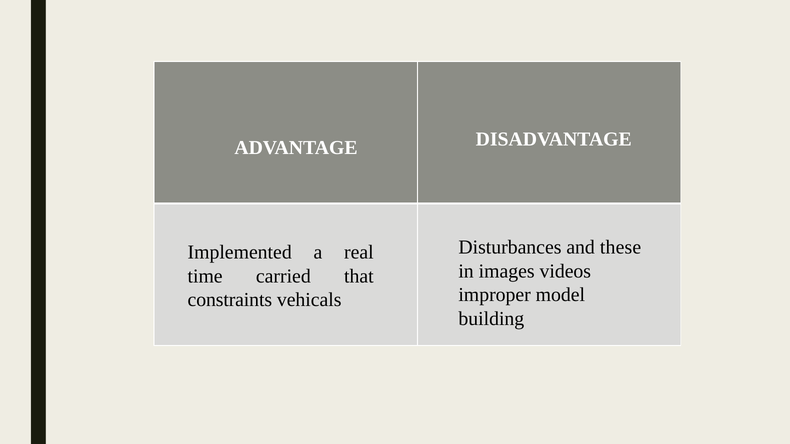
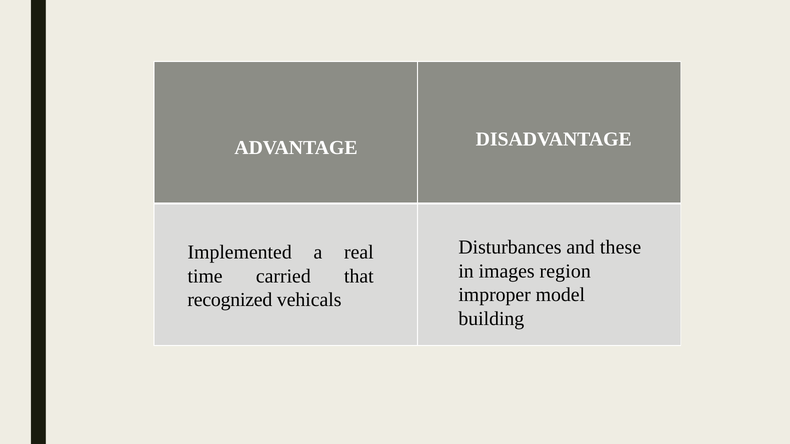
videos: videos -> region (565, 271)
constraints: constraints -> recognized (230, 300)
